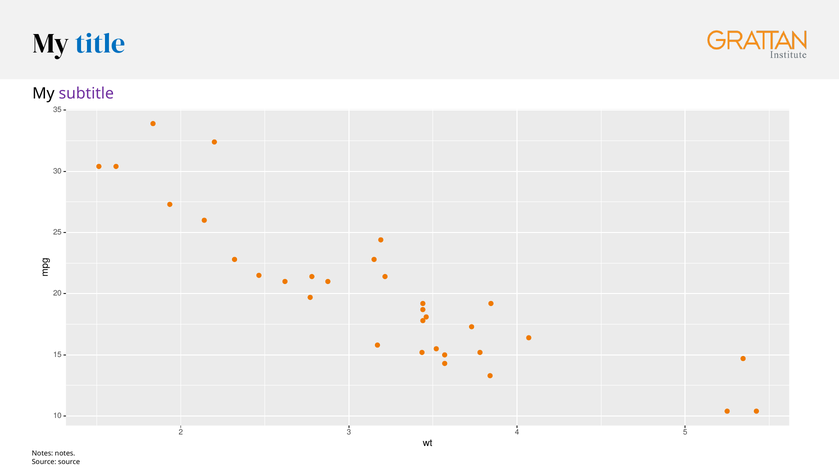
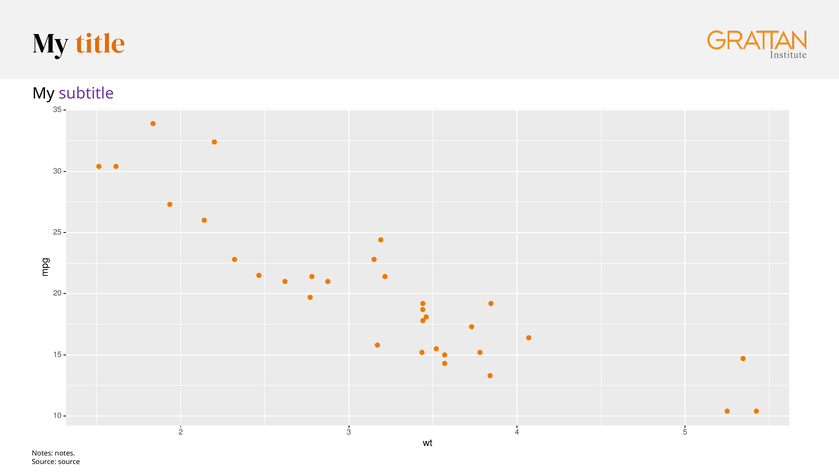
title colour: blue -> orange (100, 44)
